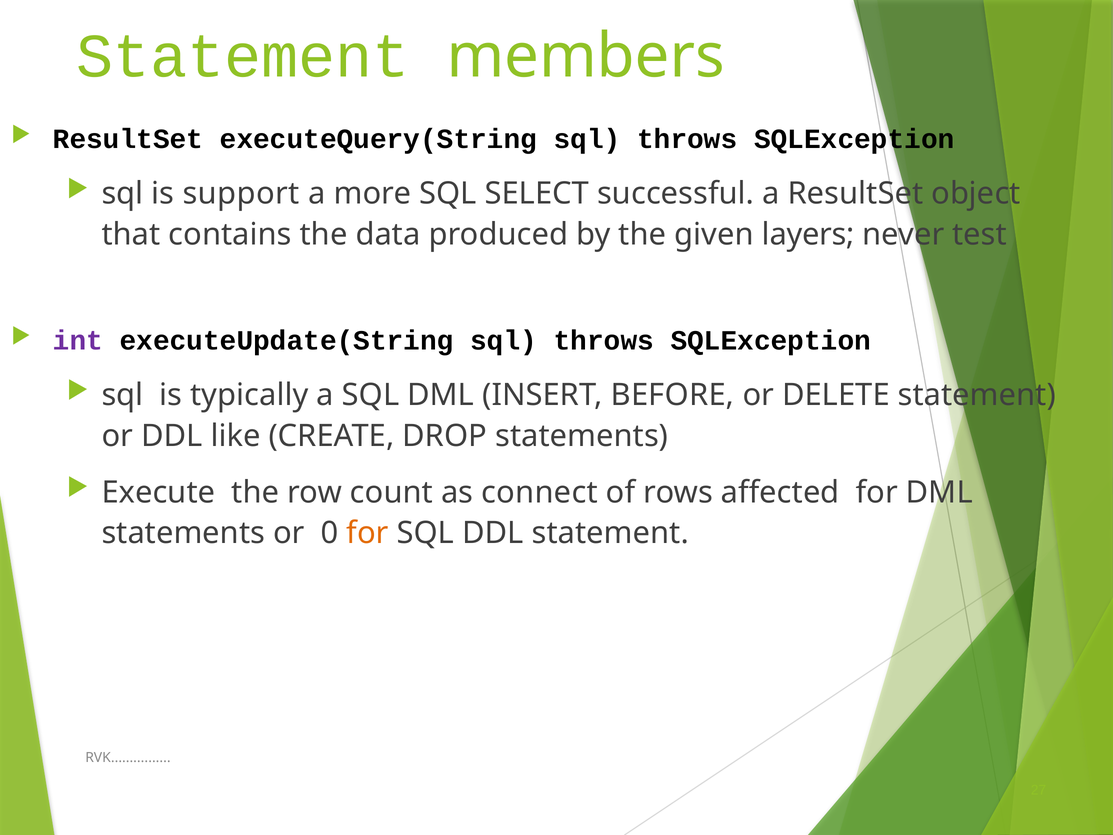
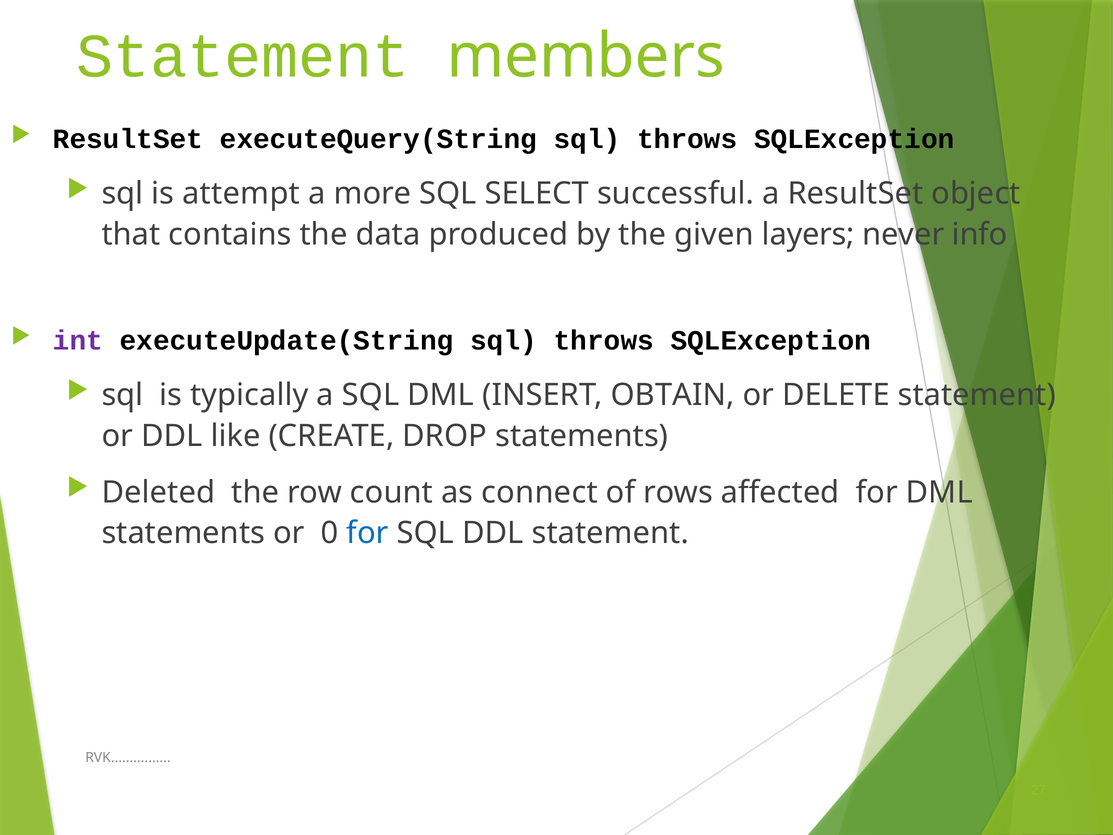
support: support -> attempt (241, 194)
test: test -> info (980, 234)
BEFORE: BEFORE -> OBTAIN (673, 395)
Execute: Execute -> Deleted (158, 492)
for colour: orange -> blue (368, 533)
